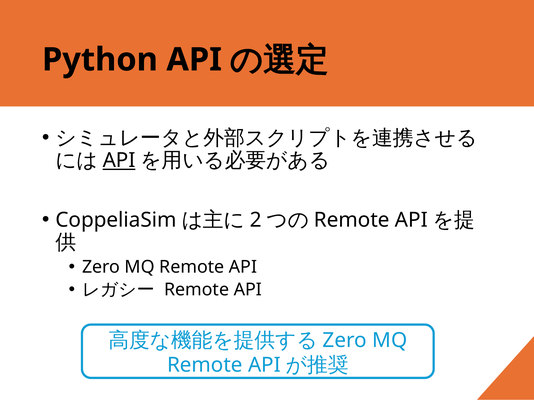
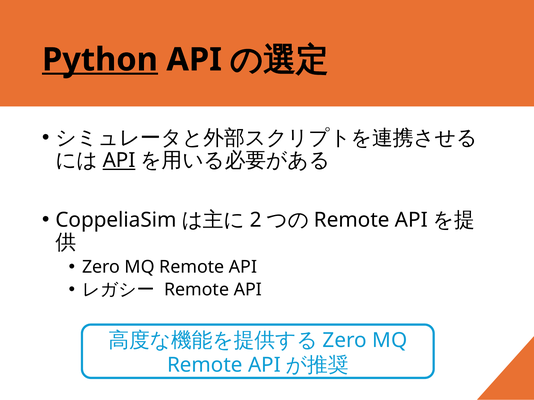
Python underline: none -> present (100, 60)
